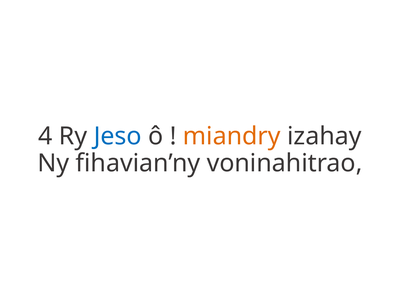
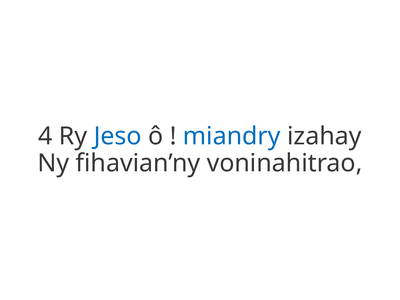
miandry colour: orange -> blue (232, 136)
